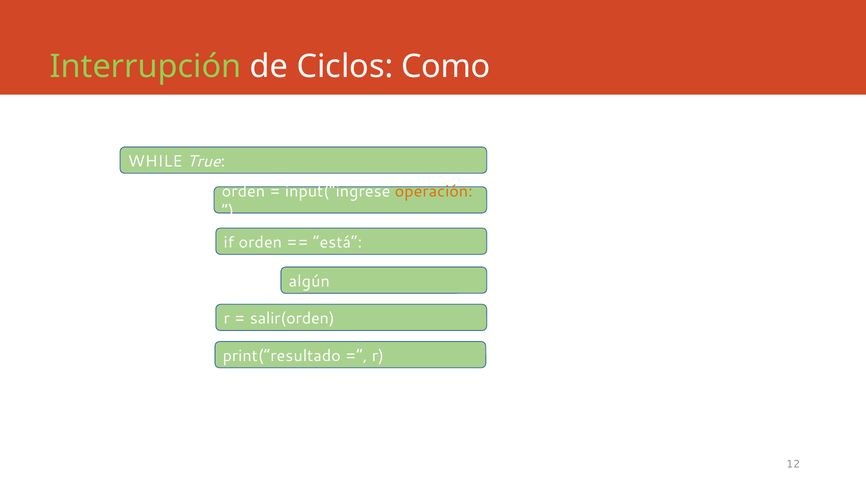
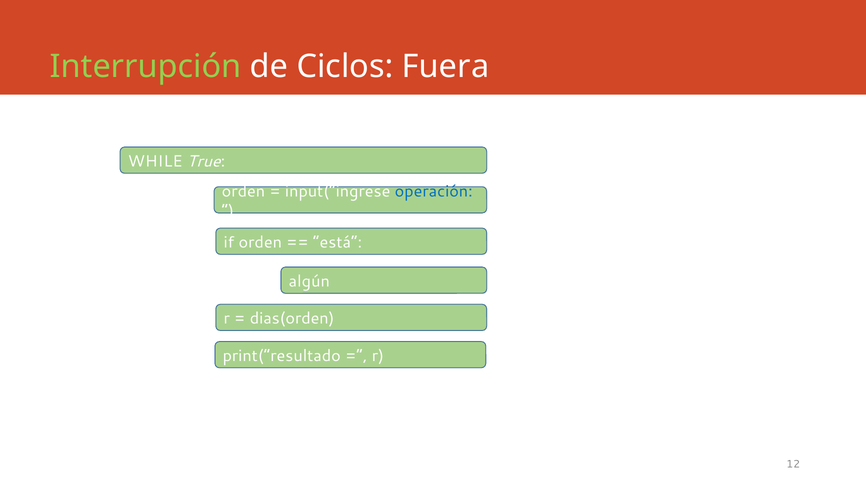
Como: Como -> Fuera (445, 67)
operación colour: orange -> blue (434, 191)
salir(orden: salir(orden -> dias(orden (292, 319)
